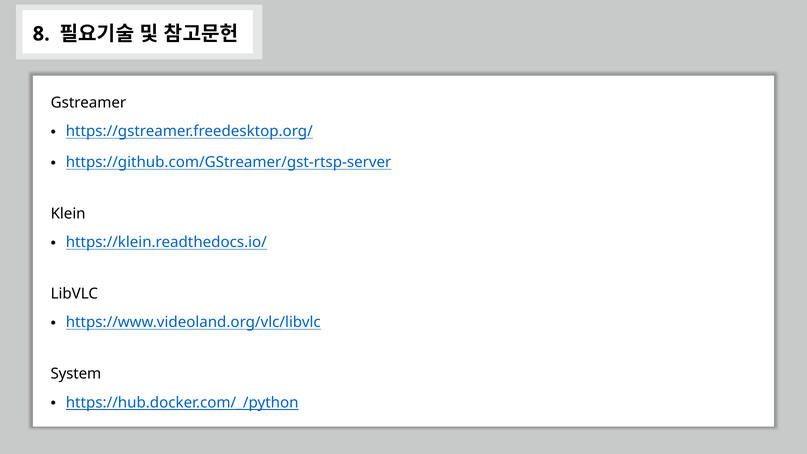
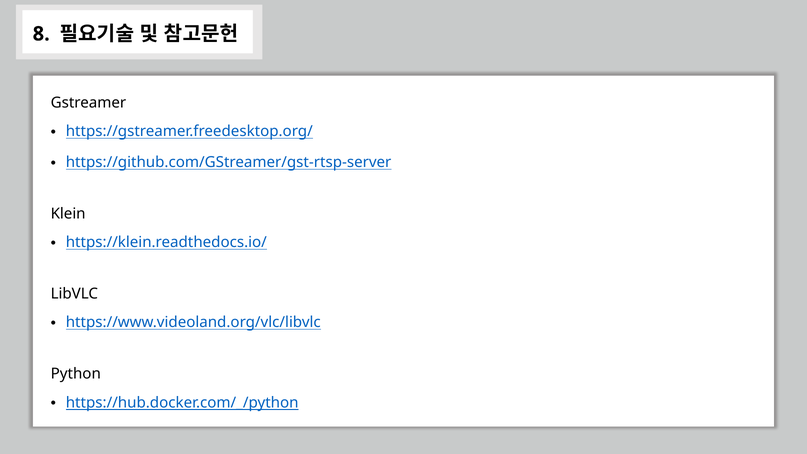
System: System -> Python (76, 374)
